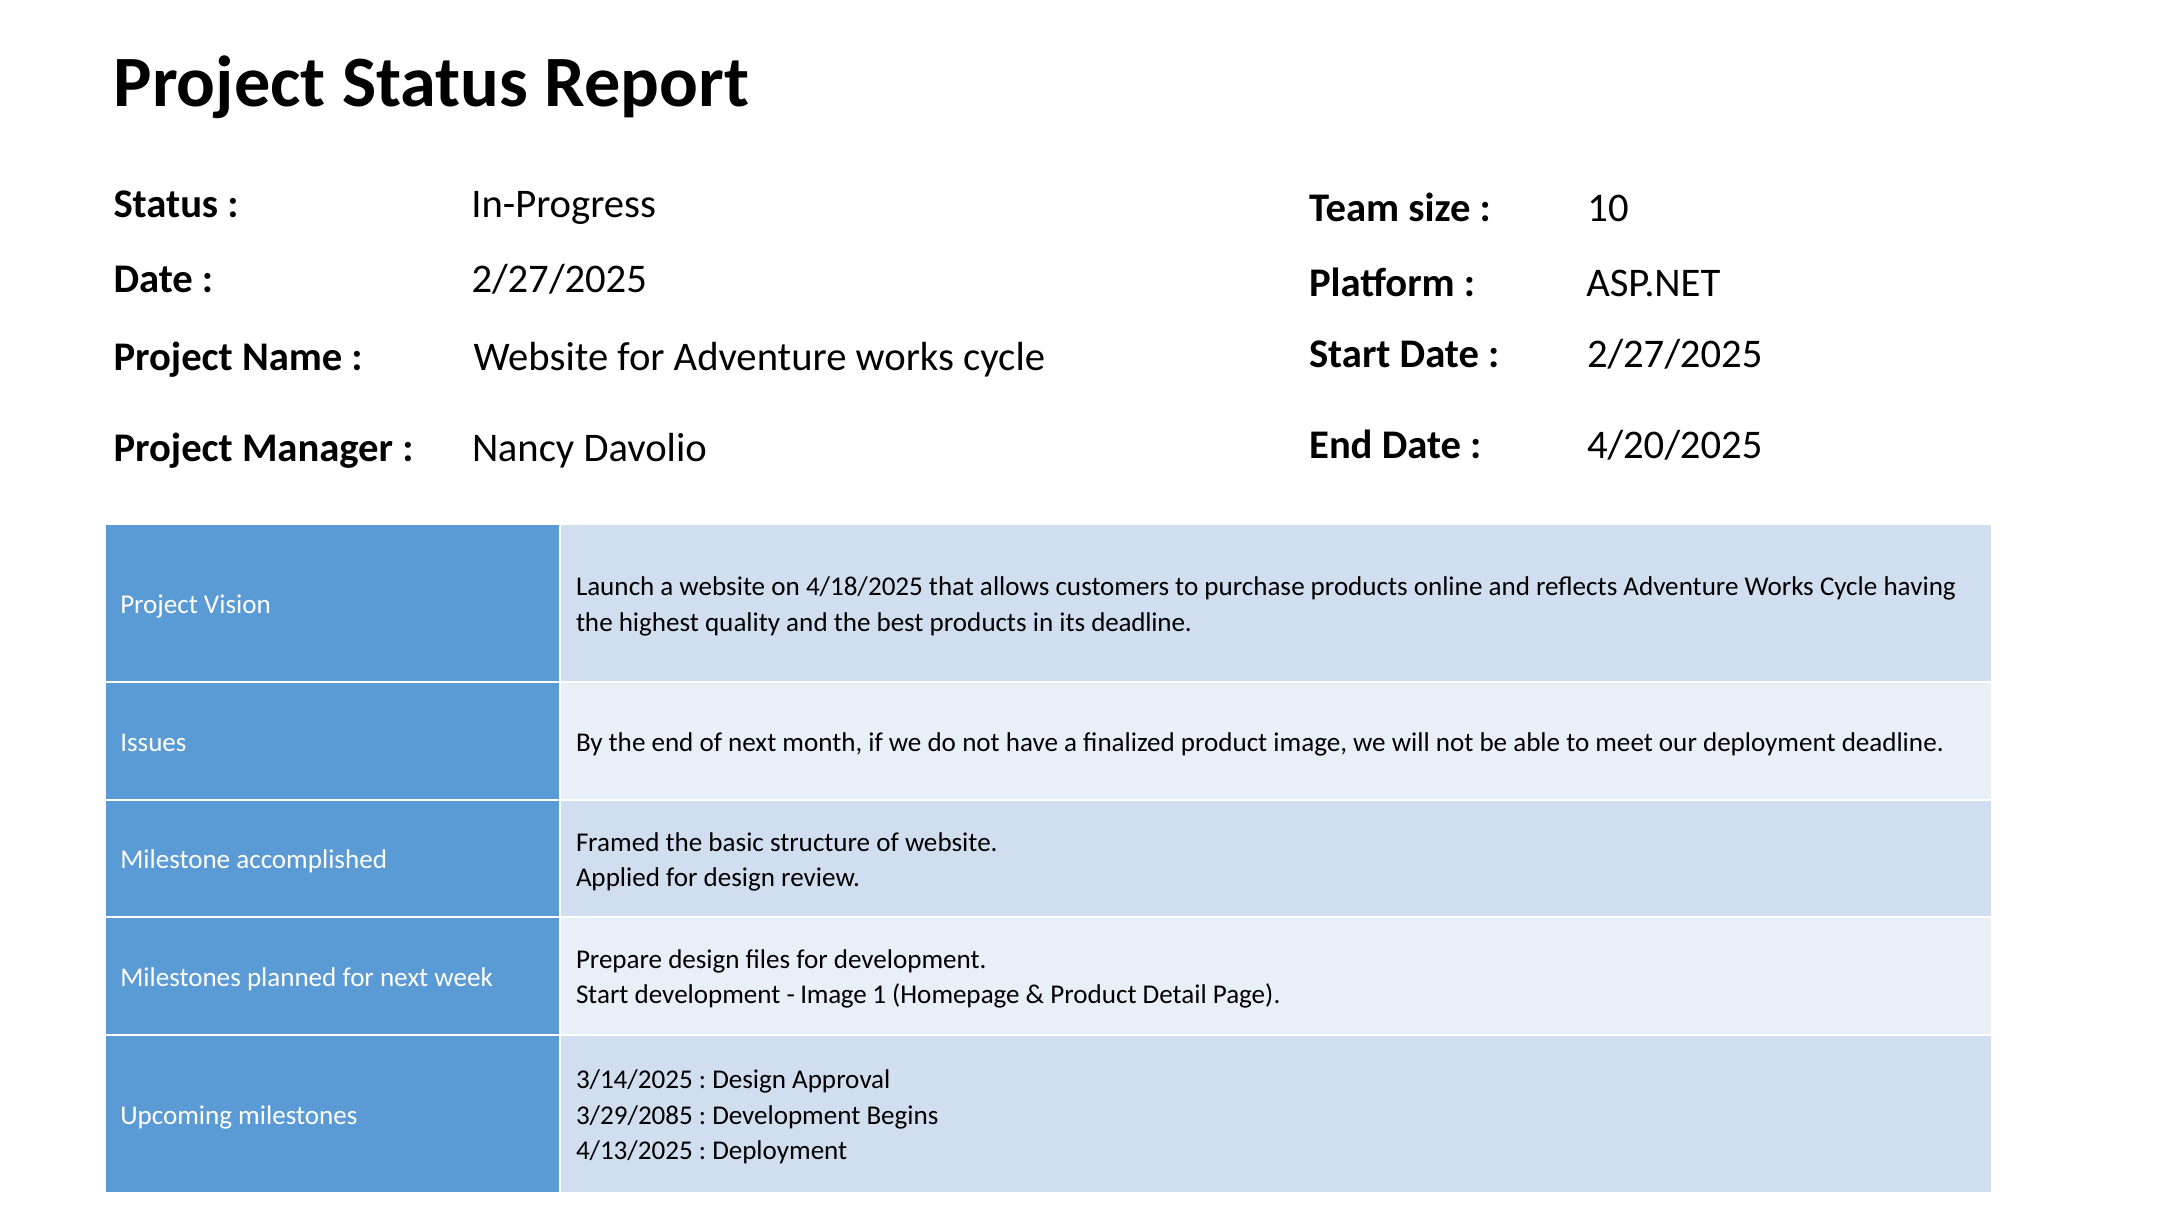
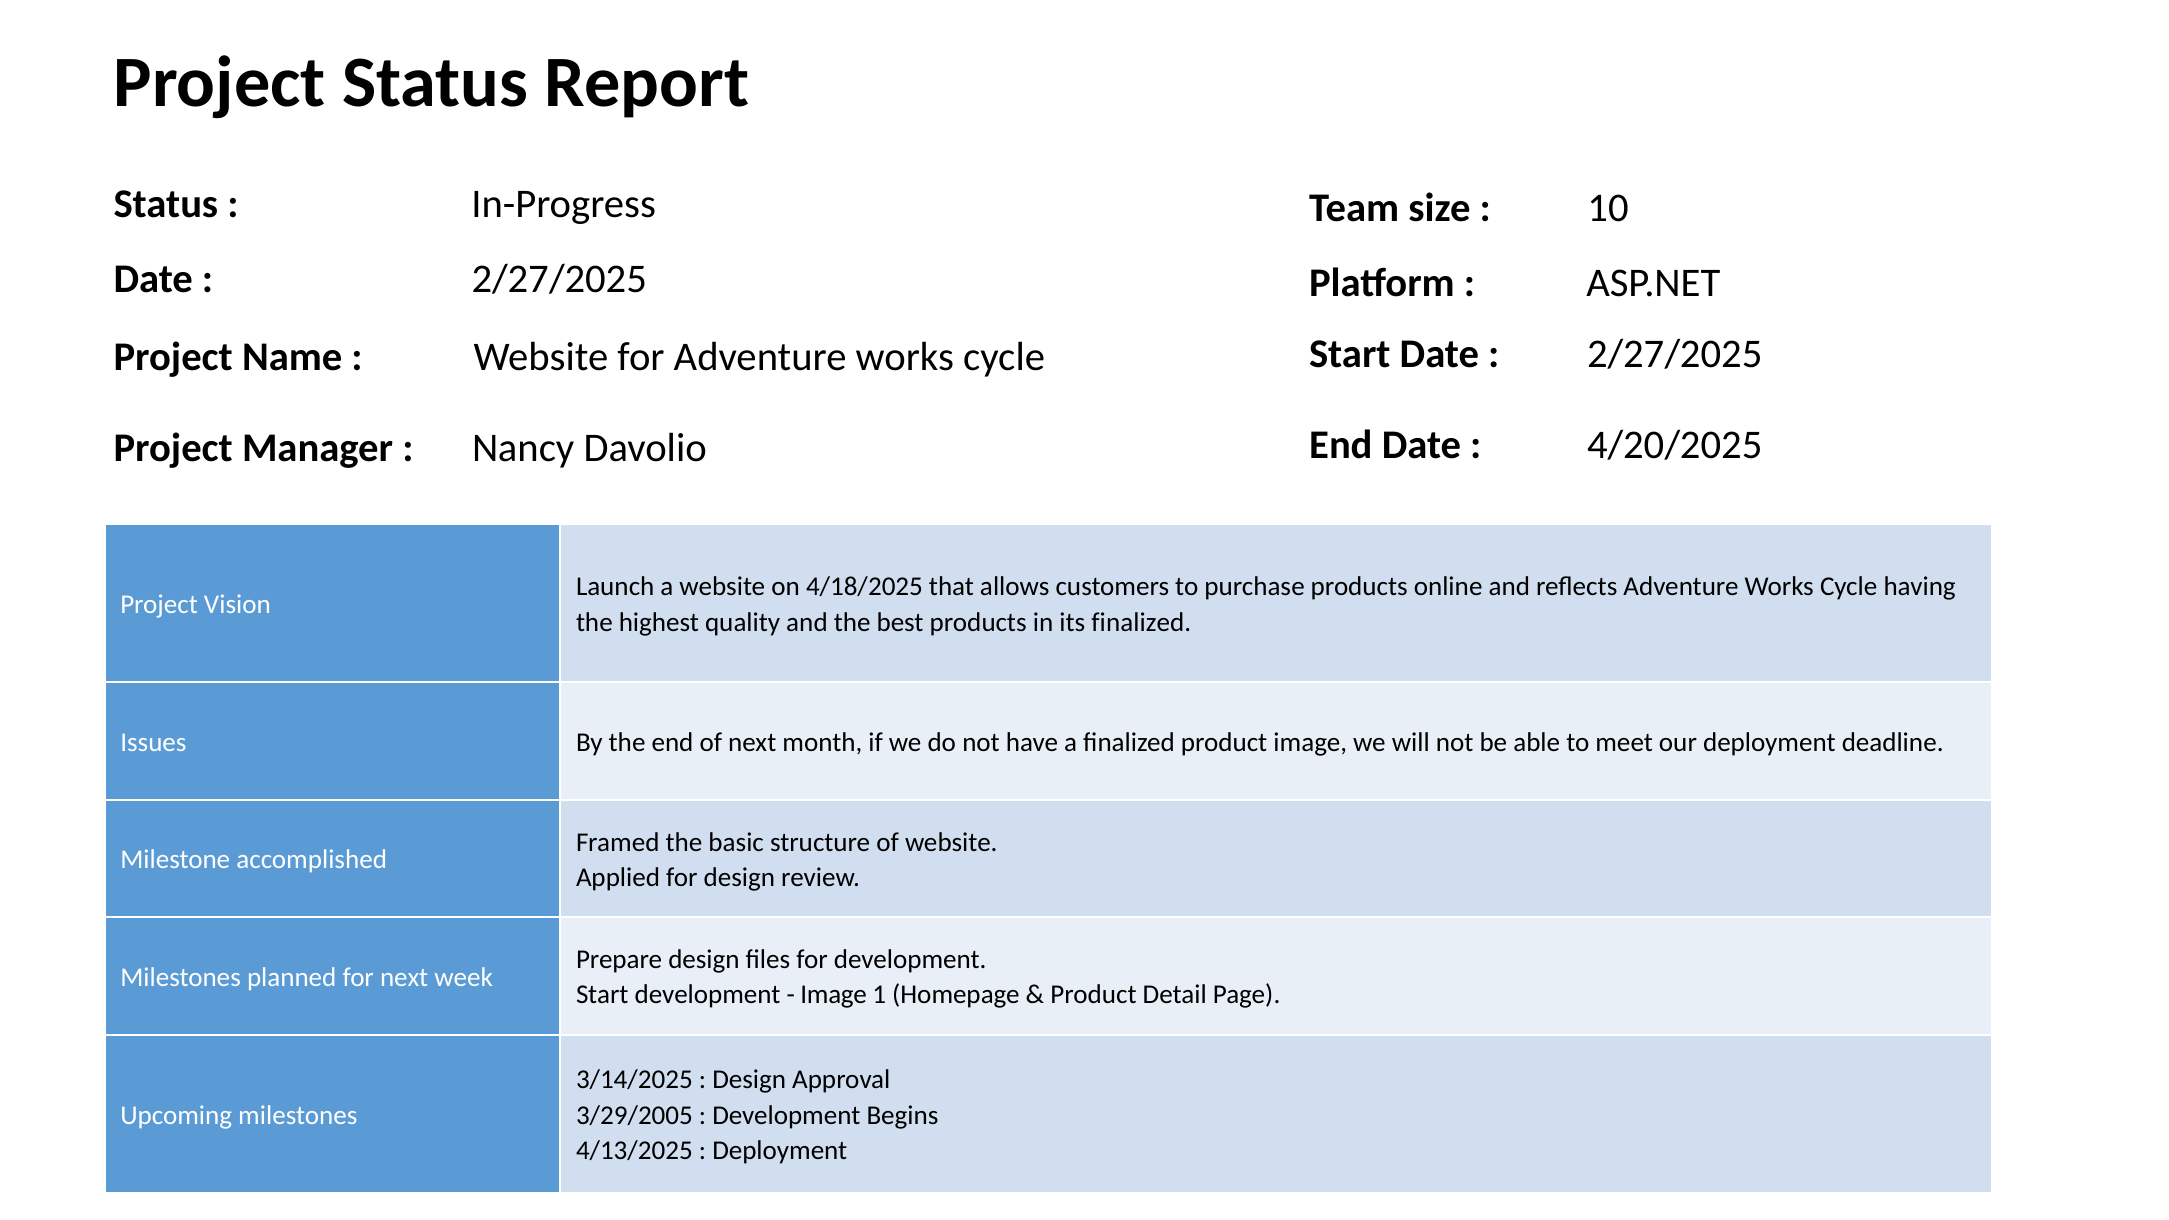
its deadline: deadline -> finalized (1141, 622)
3/29/2085: 3/29/2085 -> 3/29/2005 (634, 1115)
